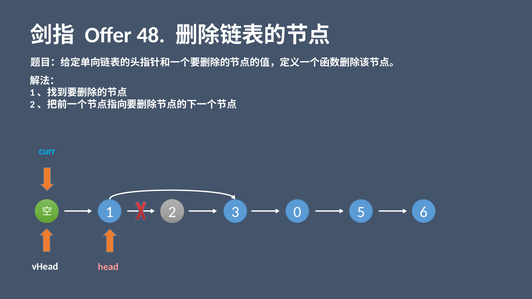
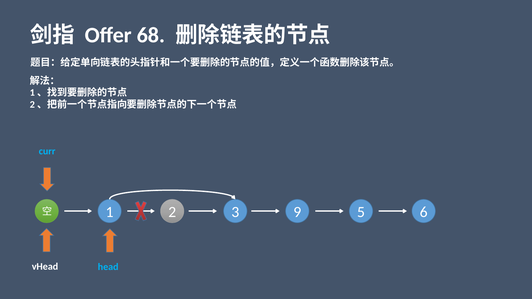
48: 48 -> 68 (151, 35)
0: 0 -> 9 (297, 212)
head colour: pink -> light blue (108, 267)
